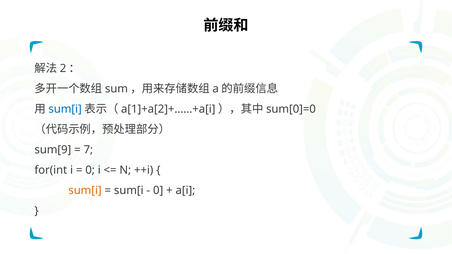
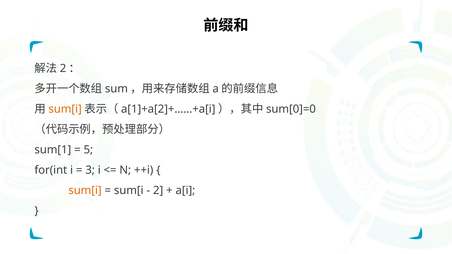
sum[i colour: blue -> orange (65, 109)
sum[9: sum[9 -> sum[1 (53, 150)
7: 7 -> 5 (88, 150)
0: 0 -> 3 (90, 170)
0: 0 -> 2 (158, 191)
